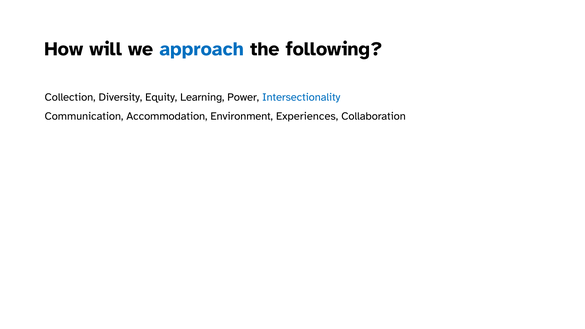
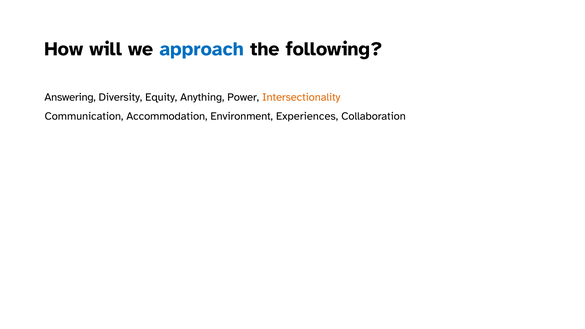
Collection: Collection -> Answering (70, 97)
Learning: Learning -> Anything (202, 97)
Intersectionality colour: blue -> orange (301, 97)
